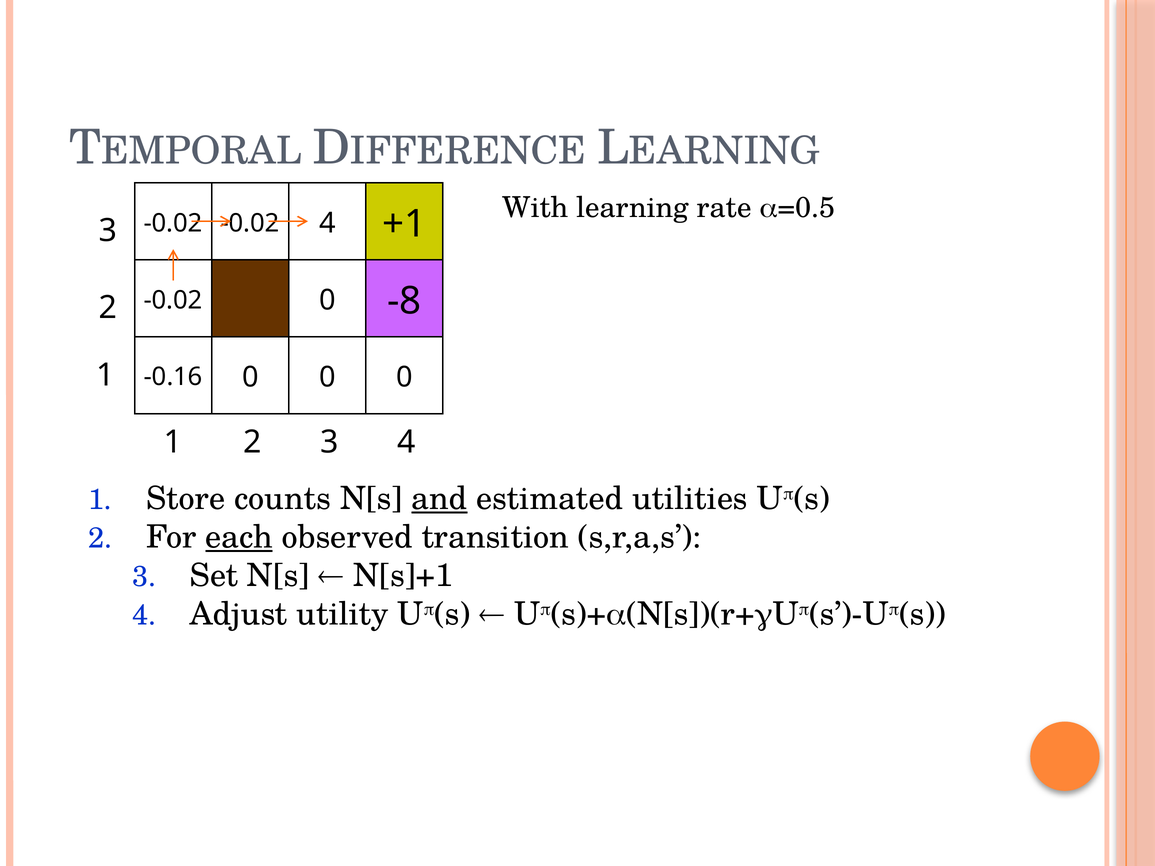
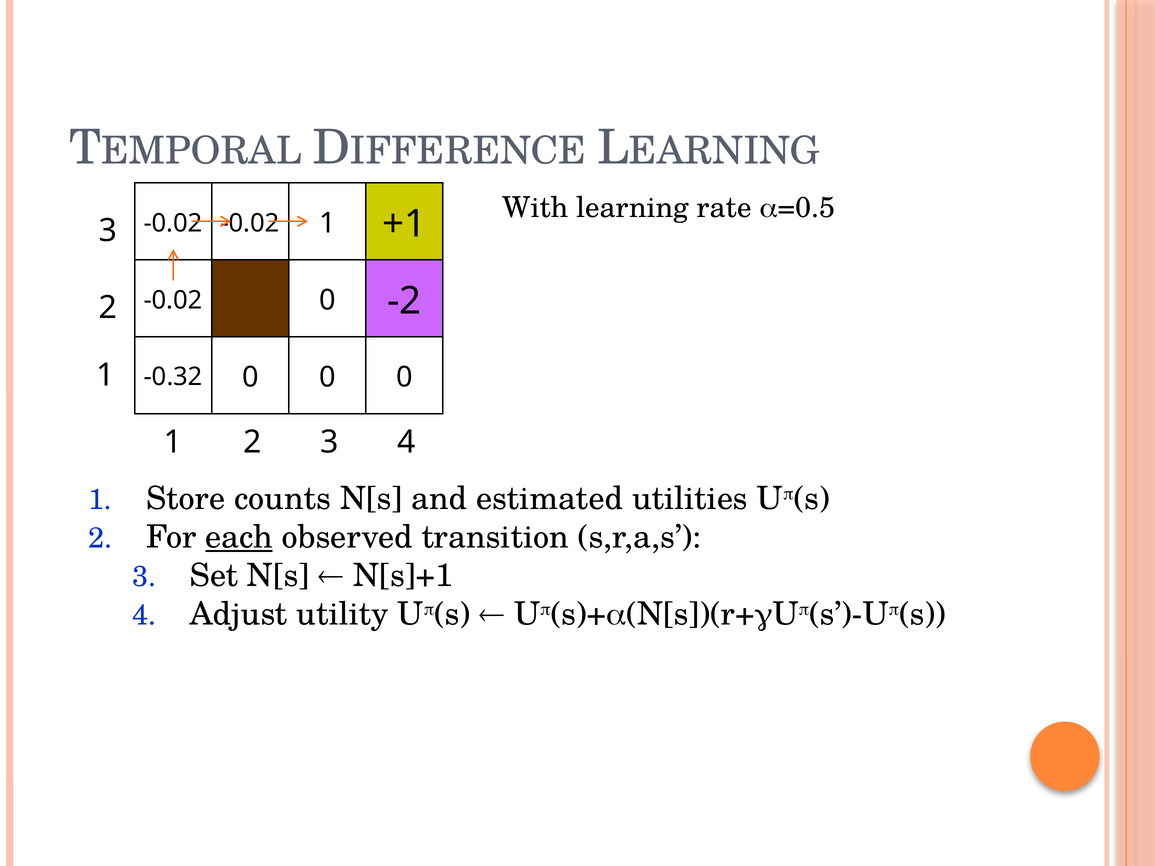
-0.02 4: 4 -> 1 (327, 223)
-8: -8 -> -2 (404, 301)
-0.16: -0.16 -> -0.32 (173, 377)
and underline: present -> none (439, 499)
